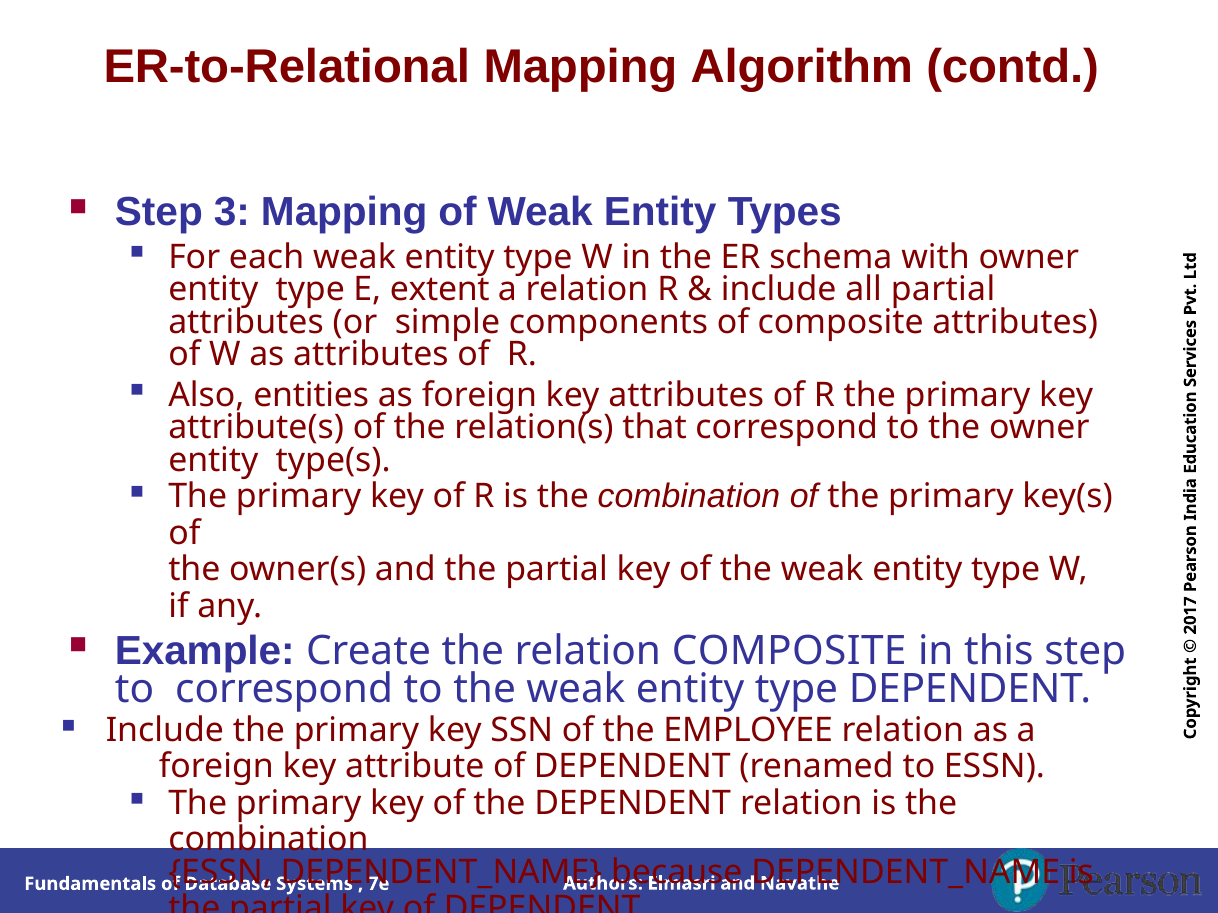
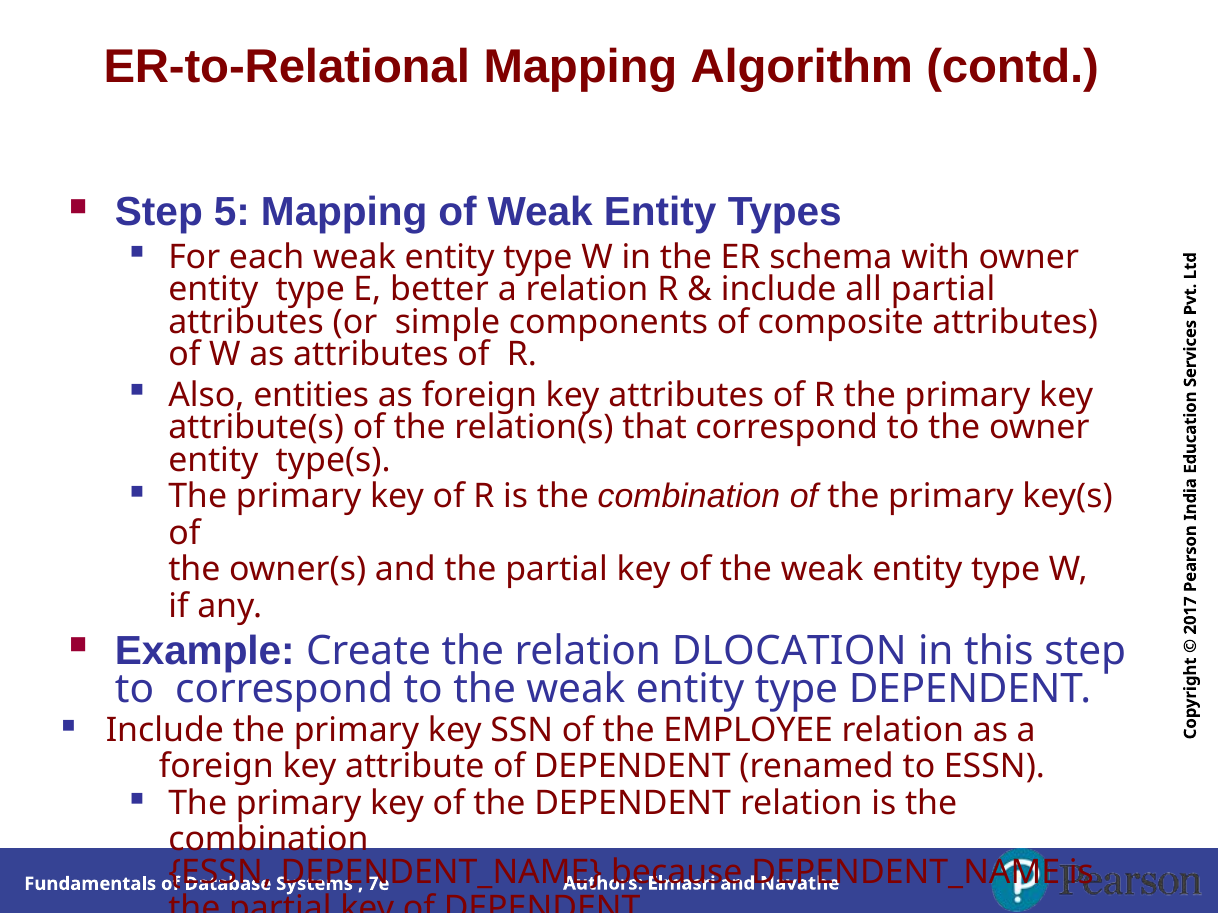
3: 3 -> 5 (232, 213)
extent: extent -> better (439, 290)
relation COMPOSITE: COMPOSITE -> DLOCATION (789, 651)
